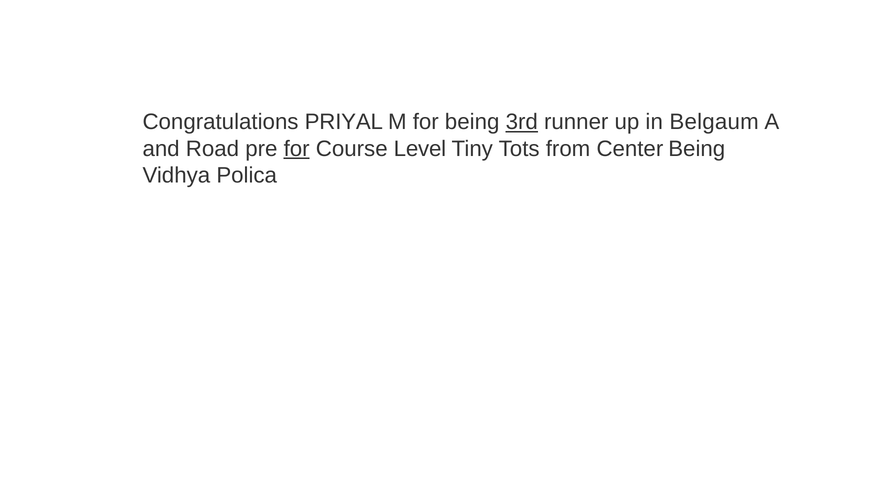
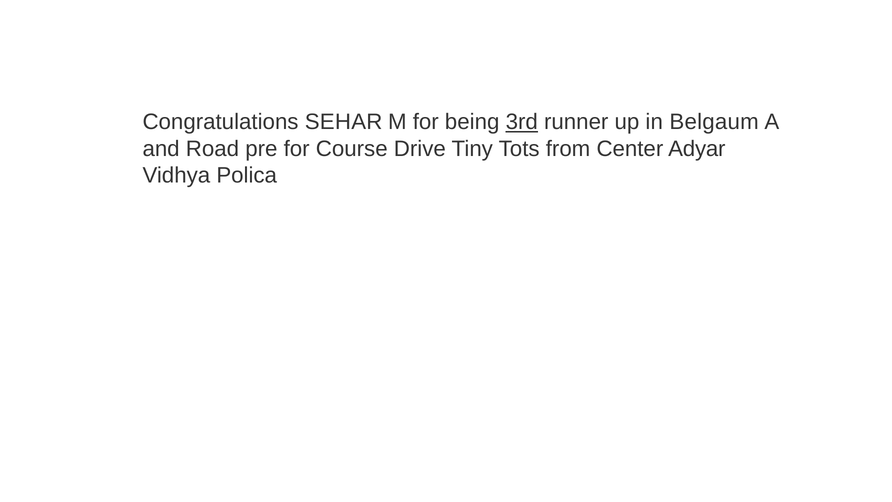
PRIYAL: PRIYAL -> SEHAR (344, 122)
for underline: present -> none (297, 149)
Level: Level -> Drive (420, 149)
Center Being: Being -> Adyar (697, 149)
